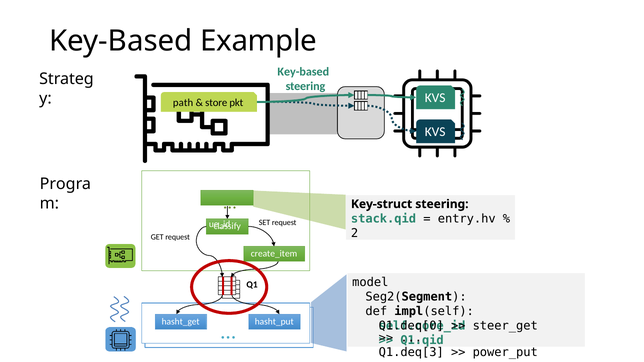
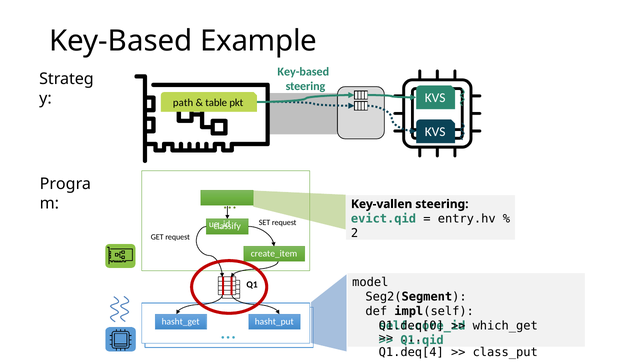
store: store -> table (216, 103)
Key-struct: Key-struct -> Key-vallen (382, 204)
stack.qid: stack.qid -> evict.qid (384, 219)
steer_get: steer_get -> which_get (505, 326)
Q1.deq[3: Q1.deq[3 -> Q1.deq[4 (411, 352)
power_put: power_put -> class_put (505, 352)
